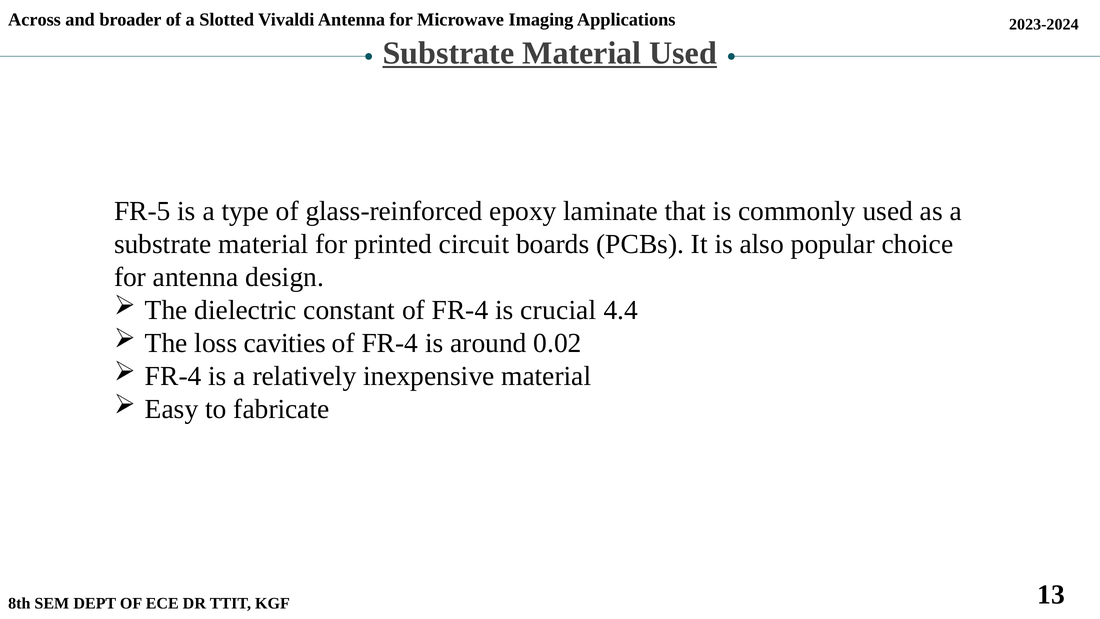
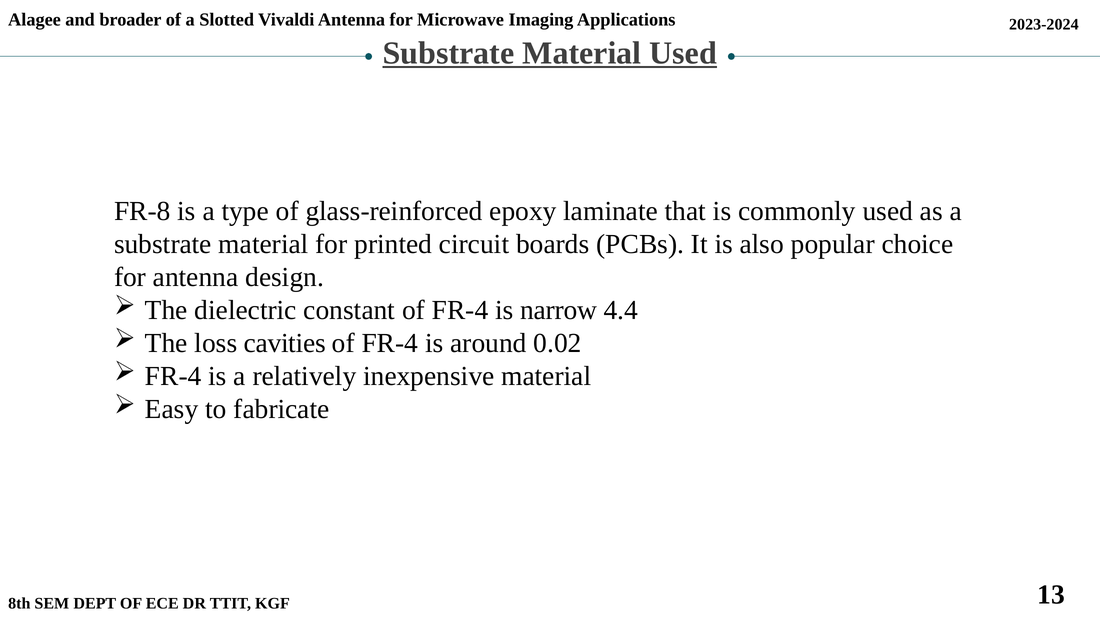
Across: Across -> Alagee (34, 20)
FR-5: FR-5 -> FR-8 (142, 211)
crucial: crucial -> narrow (559, 310)
